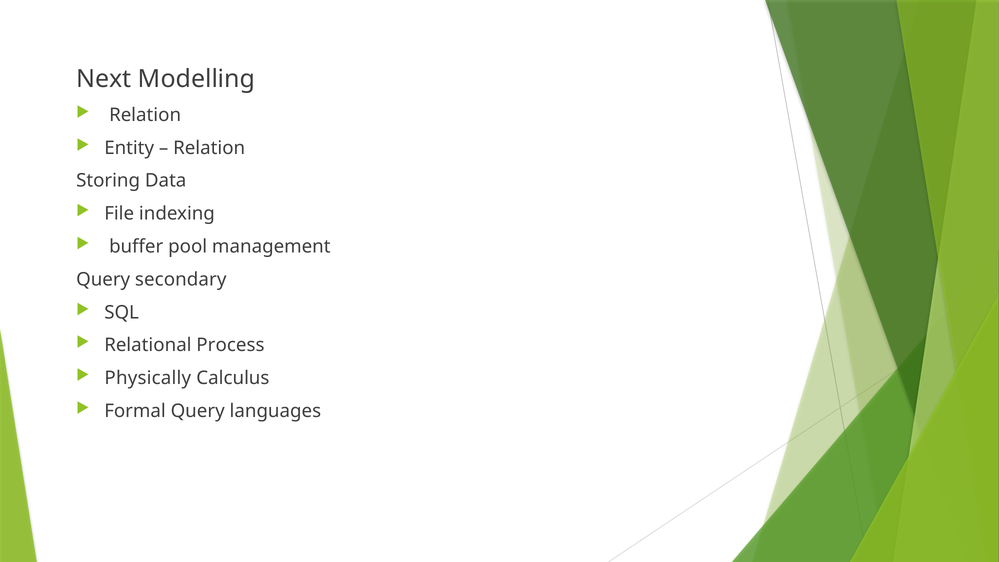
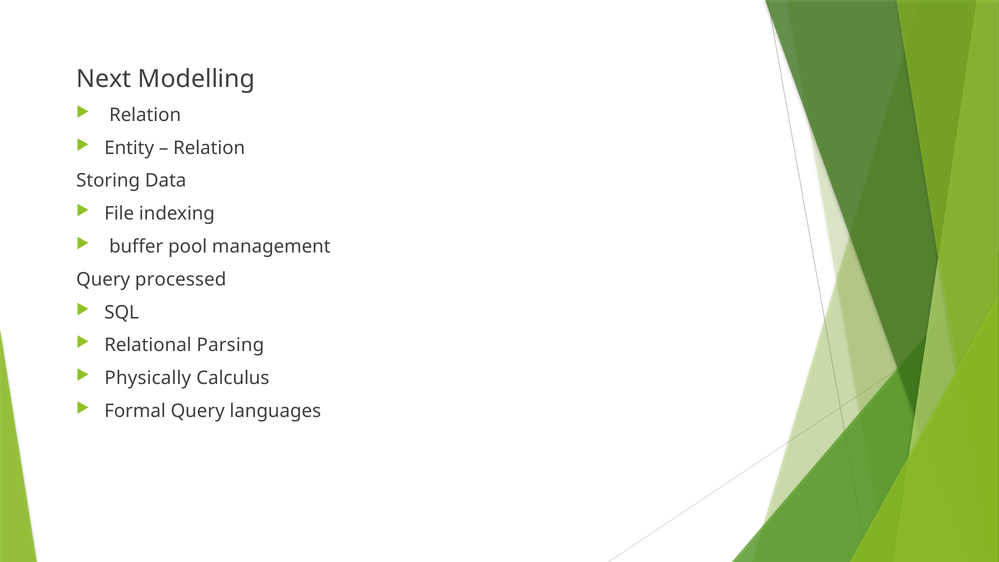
secondary: secondary -> processed (181, 279)
Process: Process -> Parsing (230, 345)
